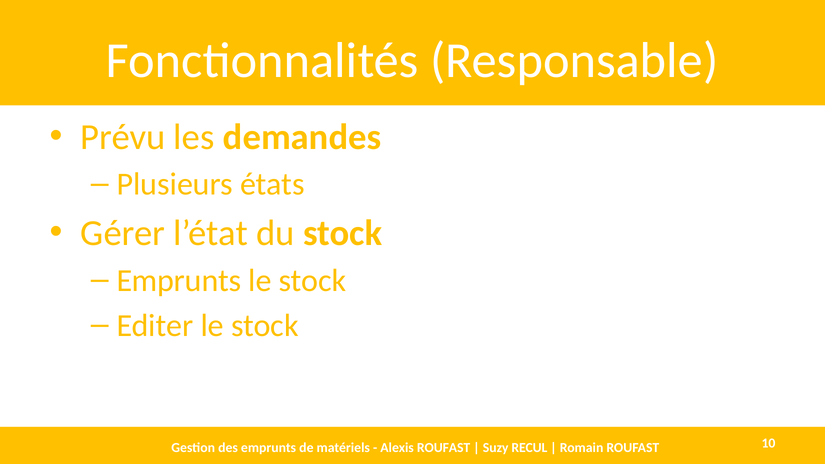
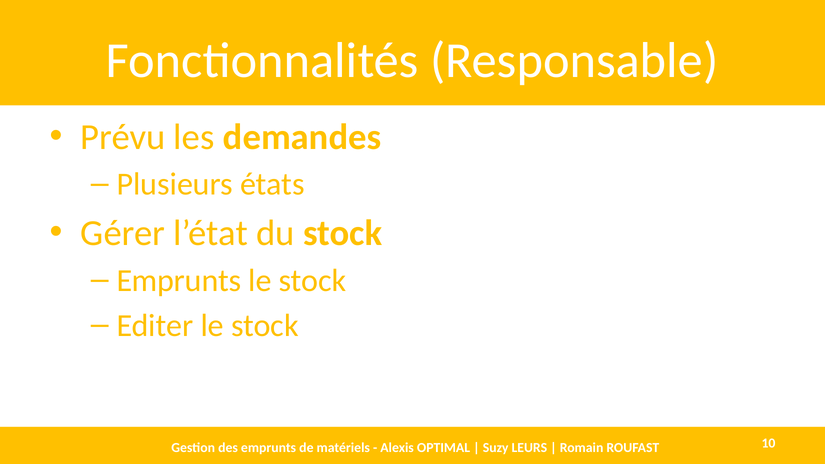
Alexis ROUFAST: ROUFAST -> OPTIMAL (444, 448)
RECUL: RECUL -> LEURS (529, 448)
